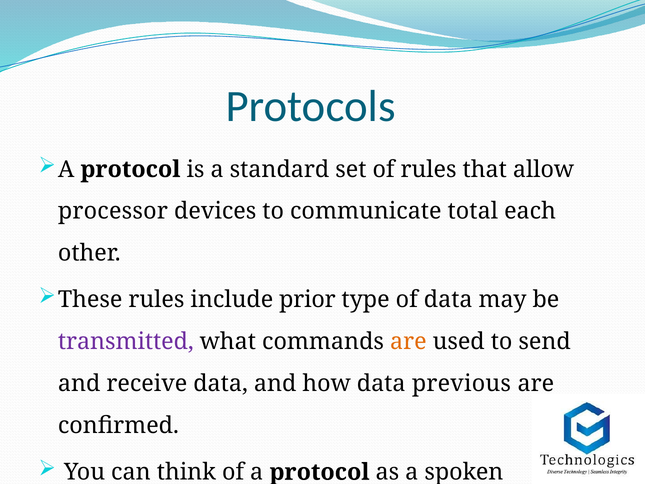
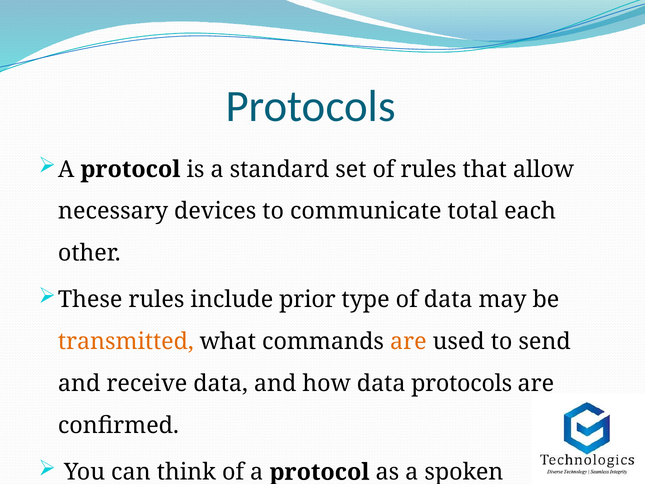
processor: processor -> necessary (113, 211)
transmitted colour: purple -> orange (126, 342)
data previous: previous -> protocols (462, 383)
